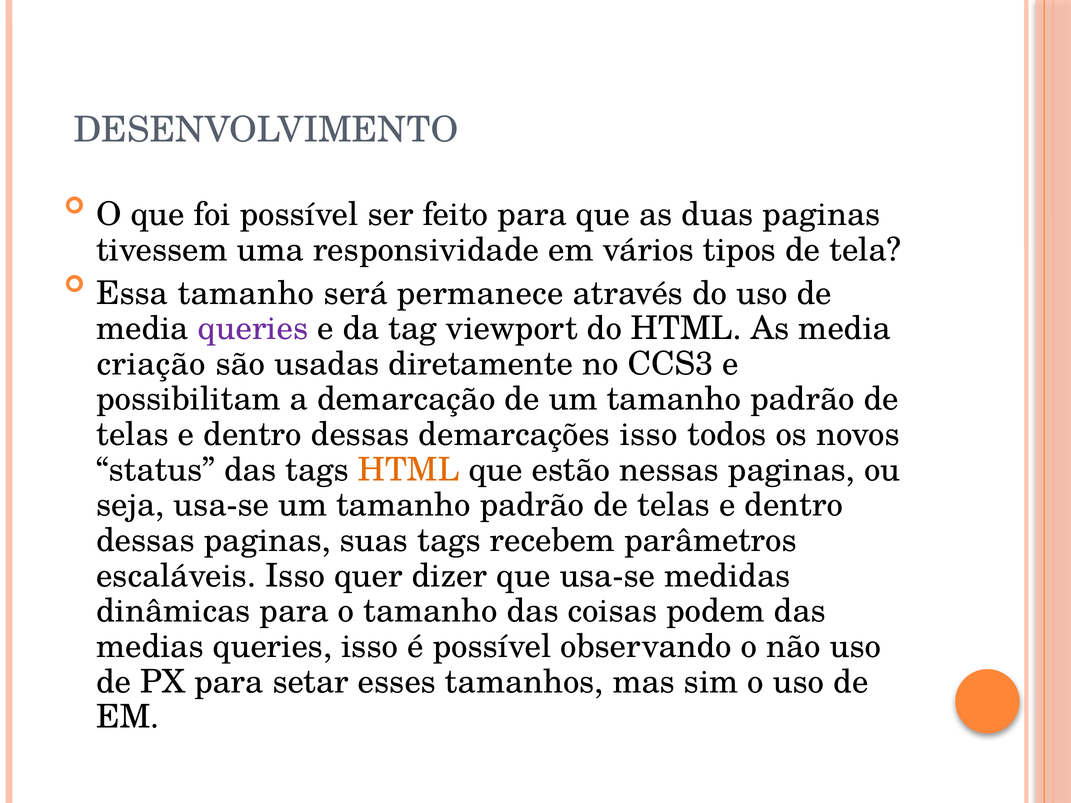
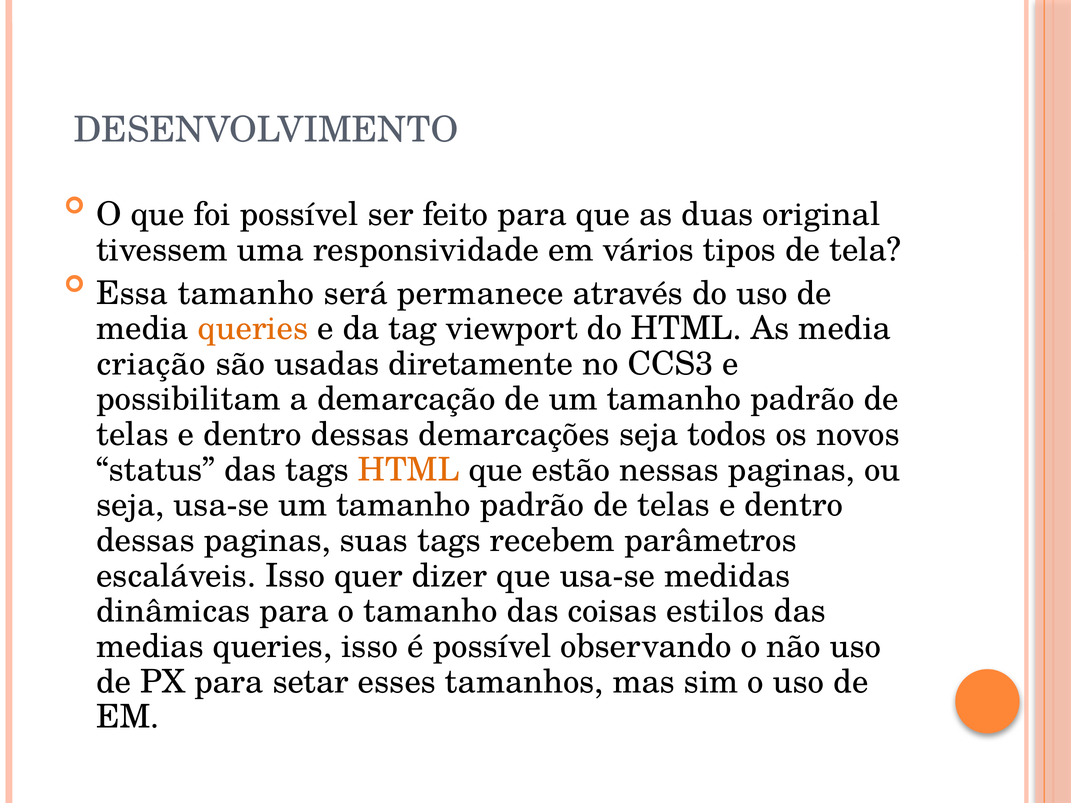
duas paginas: paginas -> original (821, 215)
queries colour: purple -> orange (253, 329)
demarcações isso: isso -> seja (649, 435)
podem: podem -> estilos (715, 611)
